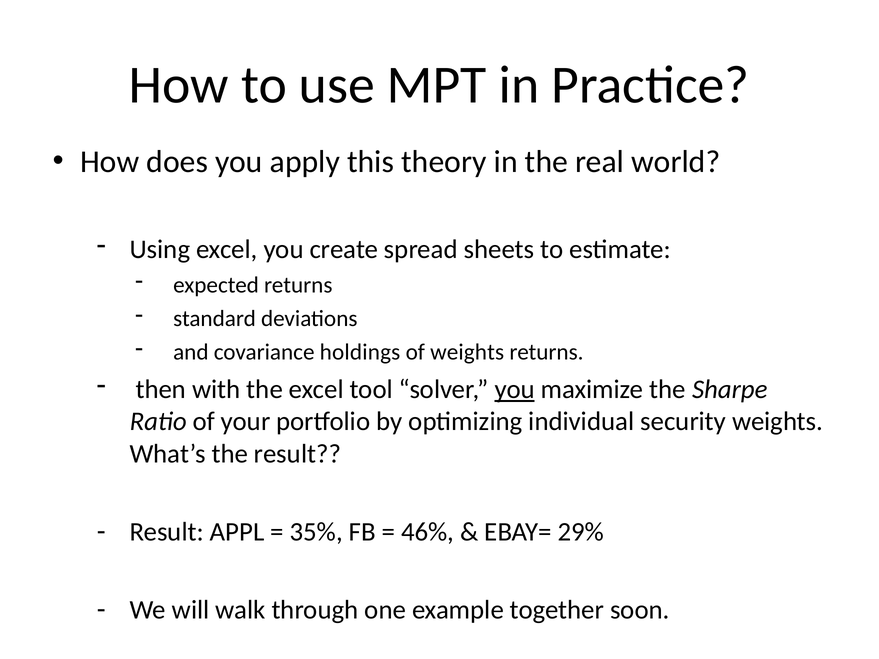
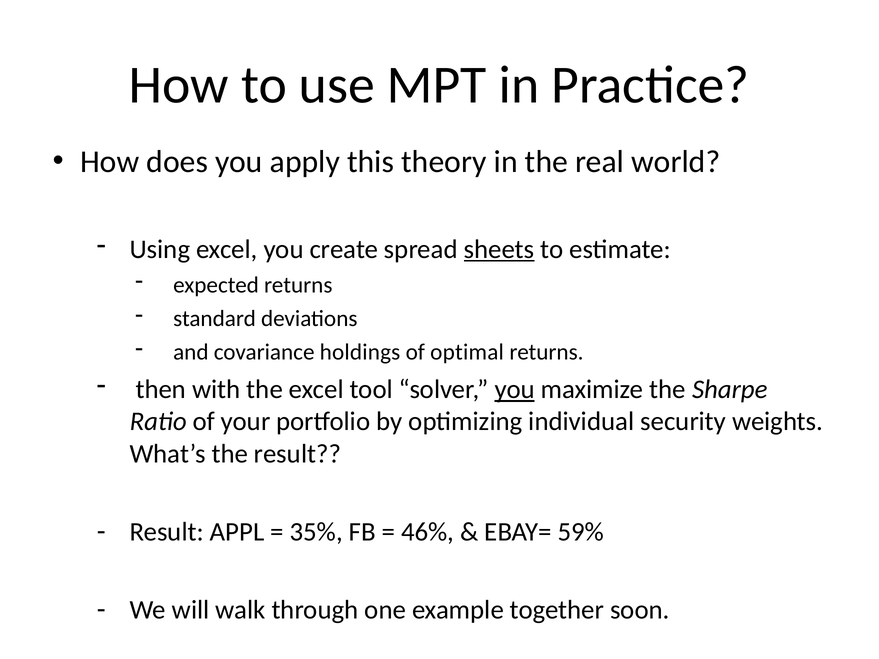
sheets underline: none -> present (499, 249)
of weights: weights -> optimal (467, 352)
29%: 29% -> 59% (581, 532)
